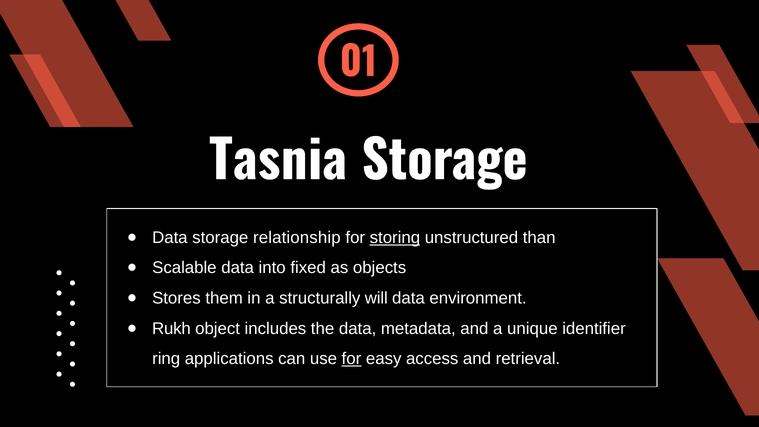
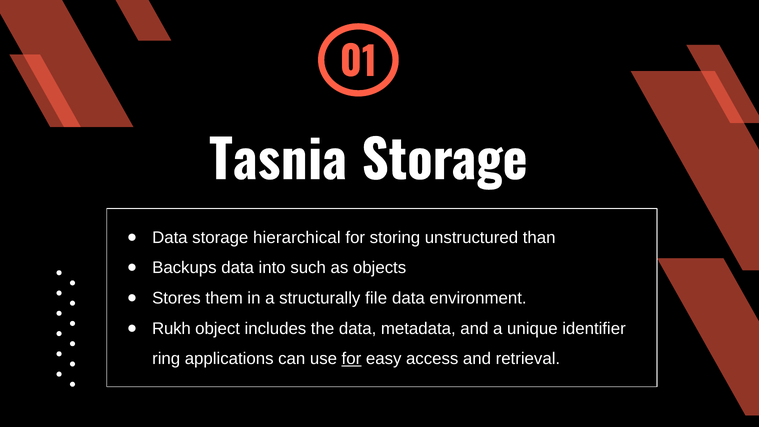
relationship: relationship -> hierarchical (297, 237)
storing underline: present -> none (395, 237)
Scalable: Scalable -> Backups (184, 268)
fixed: fixed -> such (308, 268)
will: will -> file (376, 298)
